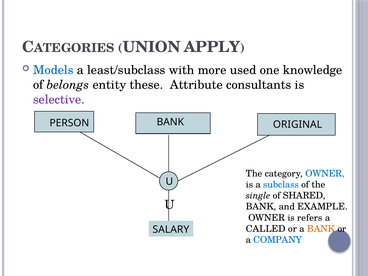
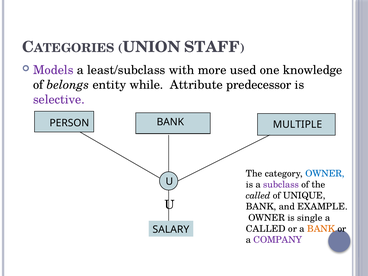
APPLY: APPLY -> STAFF (212, 47)
Models colour: blue -> purple (53, 70)
these: these -> while (146, 85)
consultants: consultants -> predecessor (259, 85)
ORIGINAL: ORIGINAL -> MULTIPLE (298, 124)
subclass colour: blue -> purple (281, 185)
single: single -> called (258, 196)
SHARED: SHARED -> UNIQUE (304, 196)
refers: refers -> single (310, 218)
COMPANY colour: blue -> purple (278, 240)
